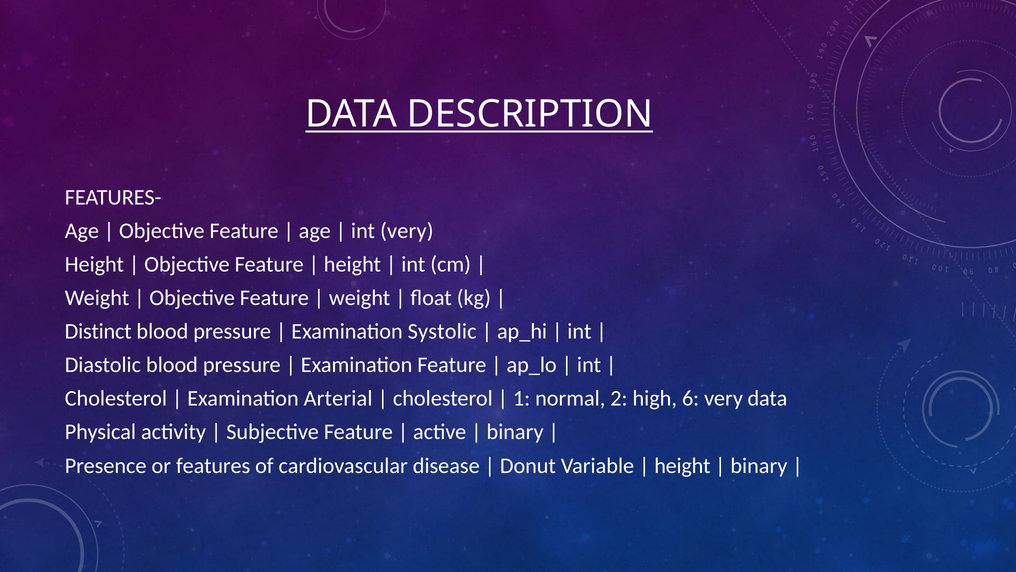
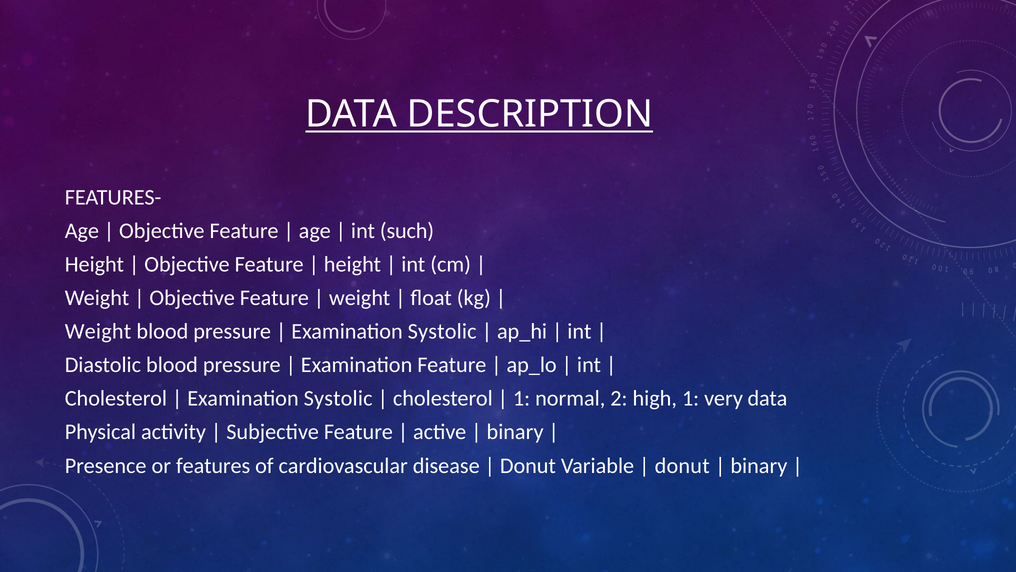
int very: very -> such (407, 231)
Distinct: Distinct -> Weight (98, 331)
Arterial: Arterial -> Systolic (338, 398)
high 6: 6 -> 1 (691, 398)
height: height -> donut (682, 465)
